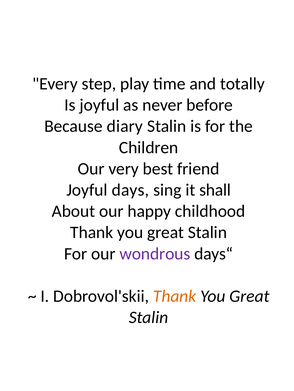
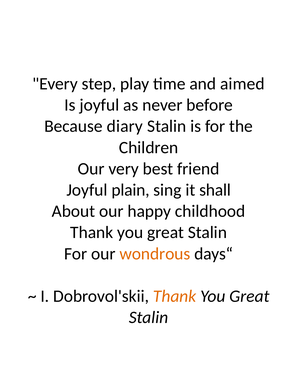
totally: totally -> aimed (242, 84)
days: days -> plain (131, 190)
wondrous colour: purple -> orange (155, 254)
